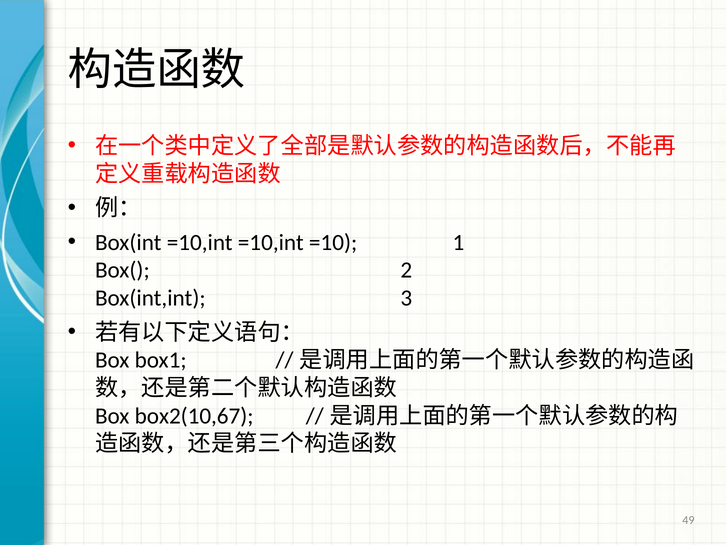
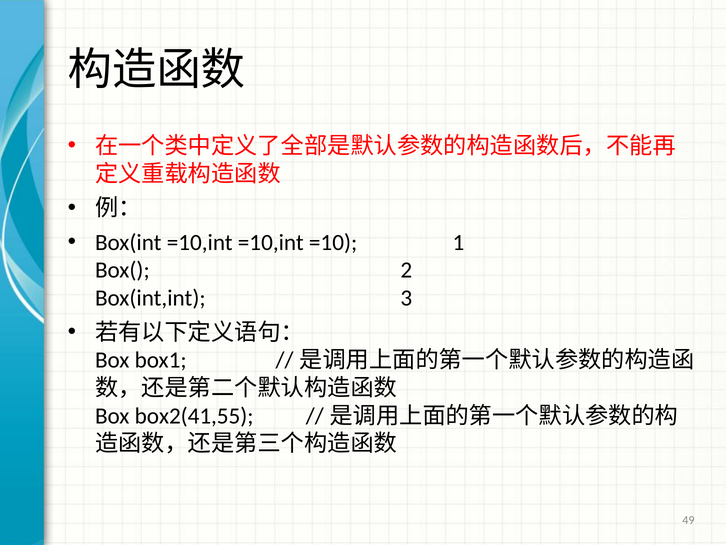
box2(10,67: box2(10,67 -> box2(41,55 (194, 416)
